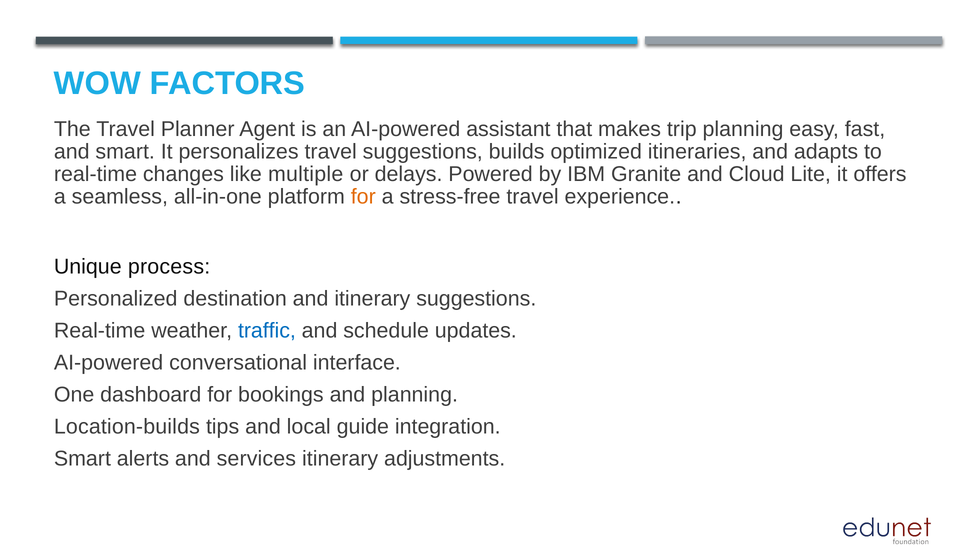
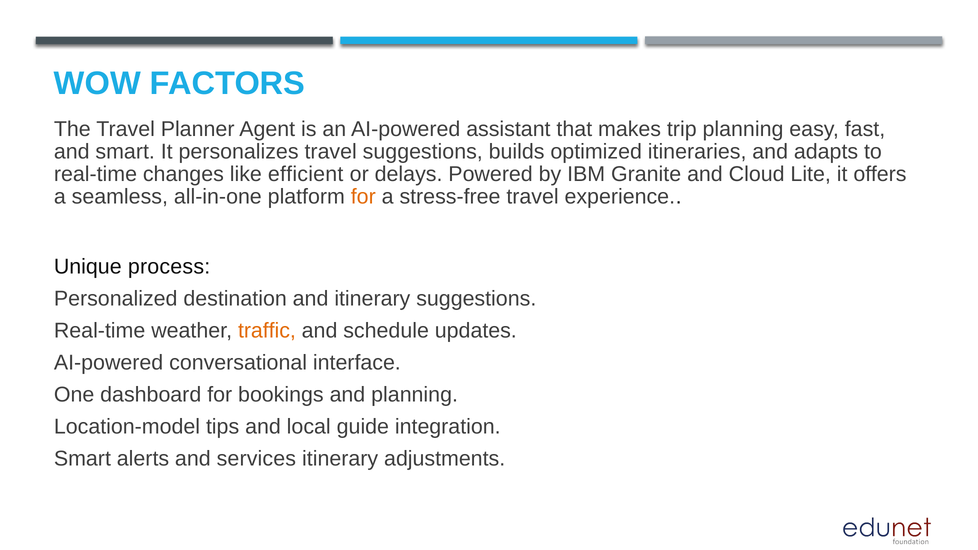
multiple: multiple -> efficient (306, 174)
traffic colour: blue -> orange (267, 331)
Location-builds: Location-builds -> Location-model (127, 427)
